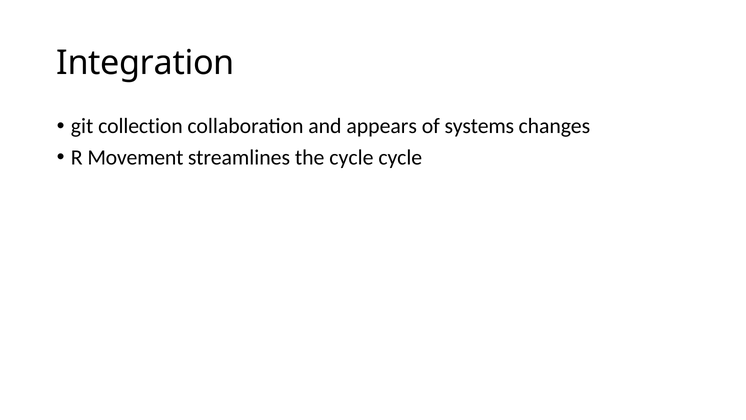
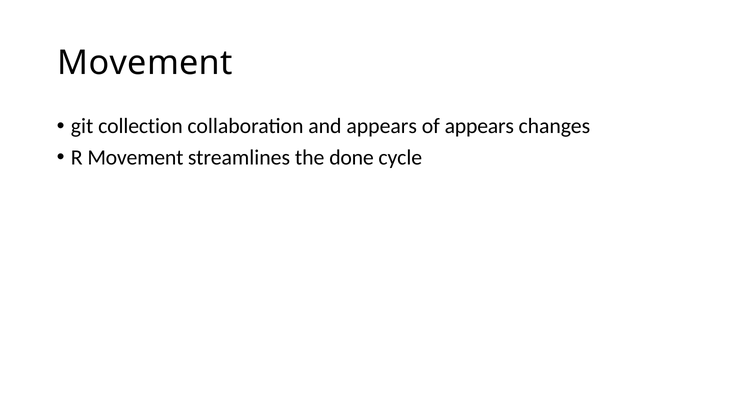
Integration: Integration -> Movement (145, 63)
of systems: systems -> appears (479, 126)
the cycle: cycle -> done (352, 157)
